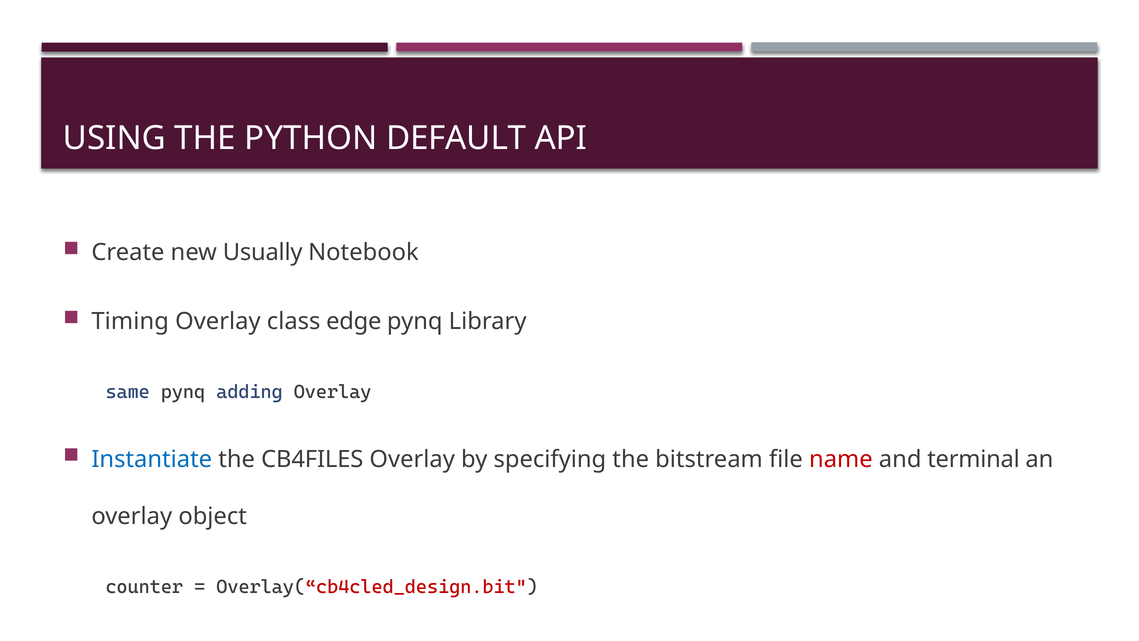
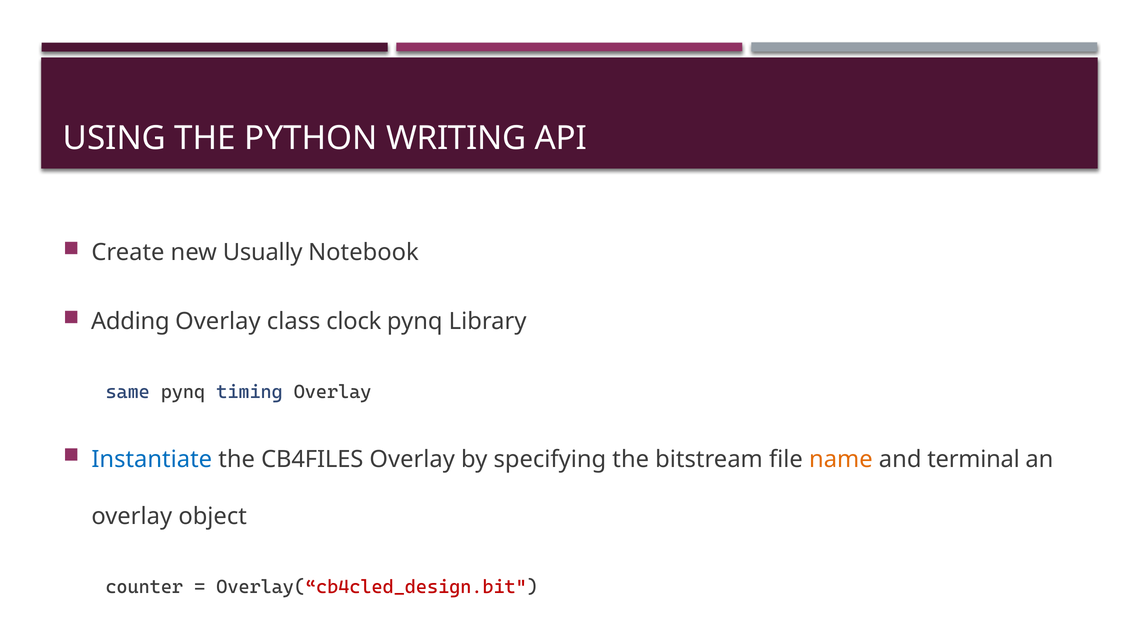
DEFAULT: DEFAULT -> WRITING (456, 138)
Timing: Timing -> Adding (130, 321)
edge: edge -> clock (354, 321)
adding: adding -> timing (250, 392)
name colour: red -> orange (841, 459)
